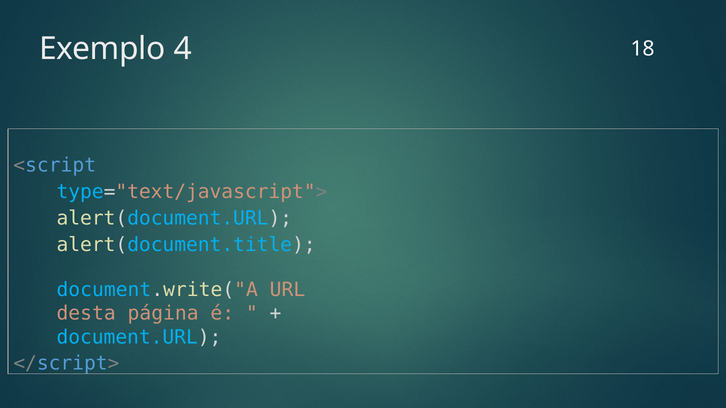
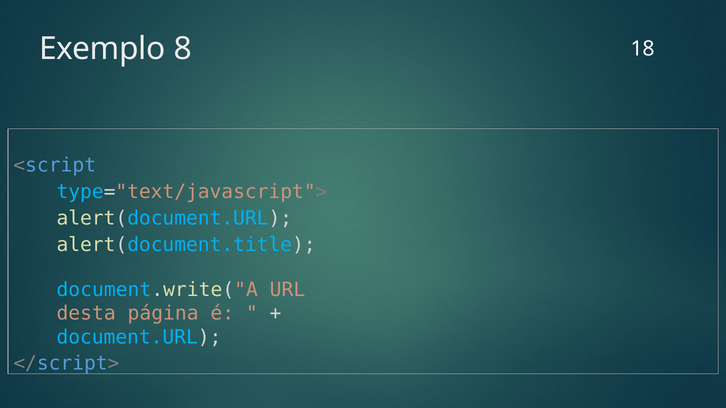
4: 4 -> 8 (183, 49)
